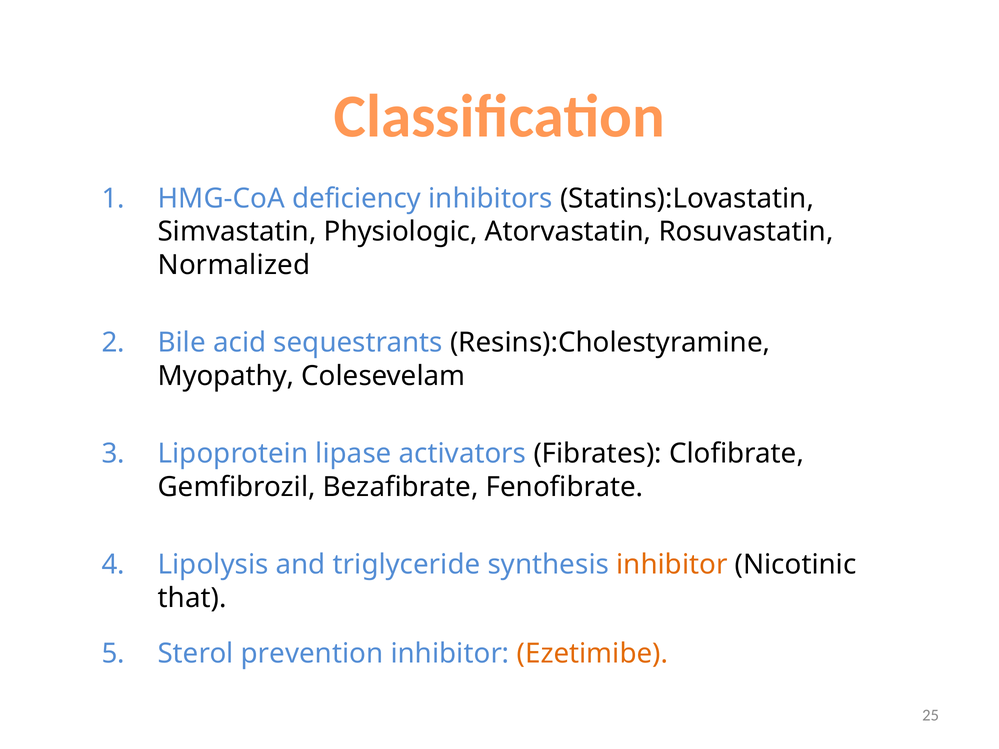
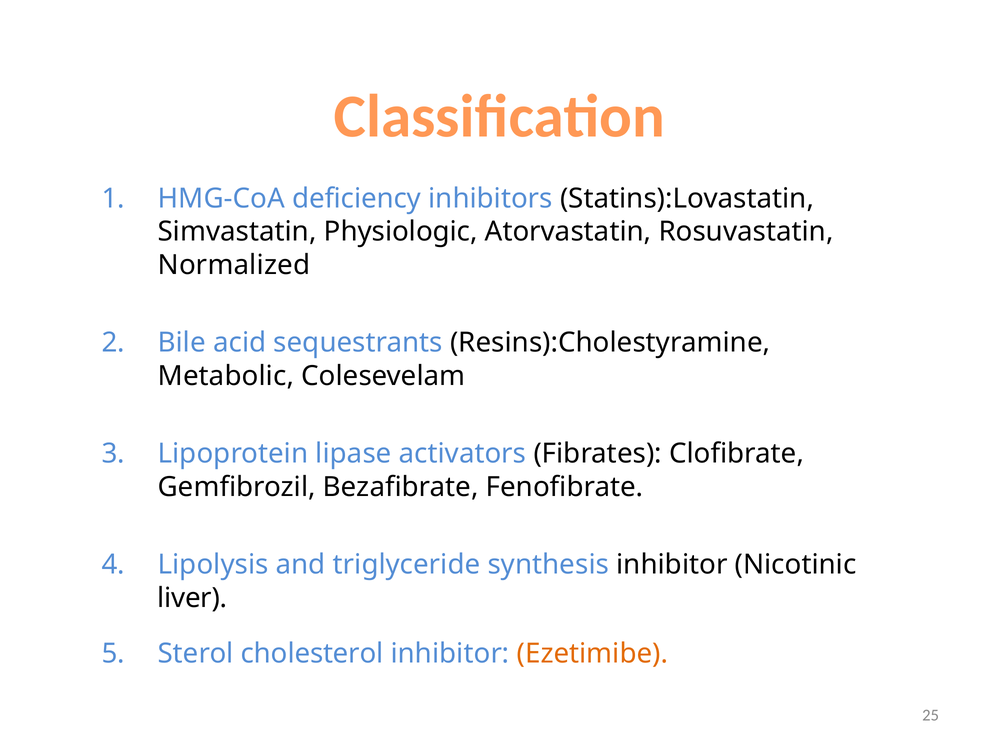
Myopathy: Myopathy -> Metabolic (226, 376)
inhibitor colour: orange -> black (672, 565)
that: that -> liver (192, 598)
prevention: prevention -> cholesterol (312, 654)
